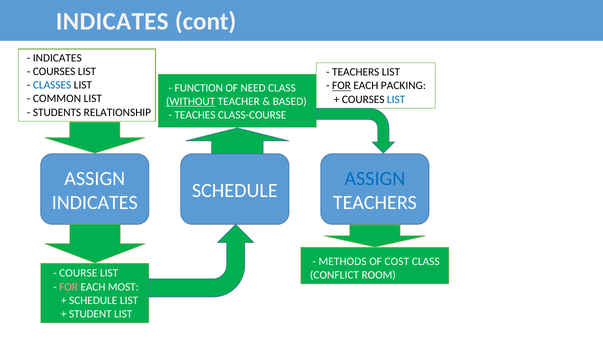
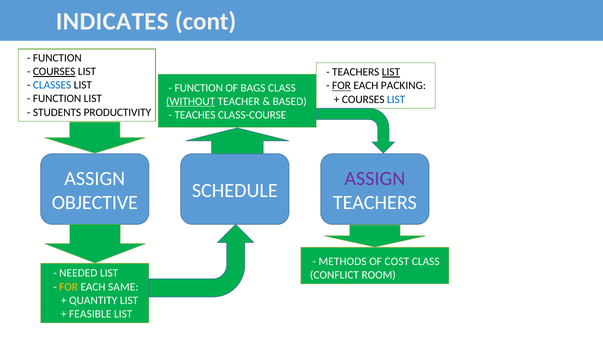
INDICATES: INDICATES -> FUNCTION (57, 58)
COURSES underline: none -> present (54, 72)
LIST underline: none -> present (391, 72)
NEED: NEED -> BAGS (253, 88)
COMMON: COMMON -> FUNCTION (57, 99)
RELATIONSHIP: RELATIONSHIP -> PRODUCTIVITY (117, 112)
ASSIGN colour: blue -> purple (375, 179)
INDICATES: INDICATES -> OBJECTIVE (95, 203)
COURSE: COURSE -> NEEDED (78, 273)
FOR colour: pink -> yellow (69, 287)
MOST: MOST -> SAME (123, 287)
SCHEDULE: SCHEDULE -> QUANTITY (93, 301)
STUDENT: STUDENT -> FEASIBLE (90, 314)
